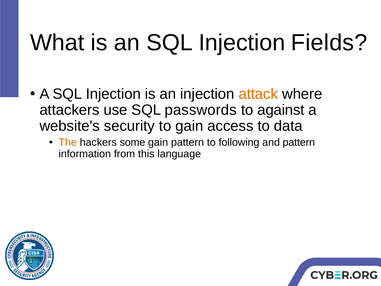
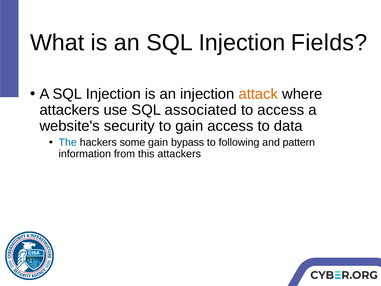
passwords: passwords -> associated (201, 110)
to against: against -> access (281, 110)
The colour: orange -> blue (68, 142)
gain pattern: pattern -> bypass (188, 142)
this language: language -> attackers (179, 154)
